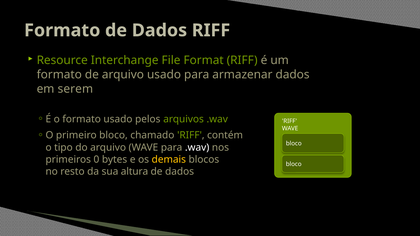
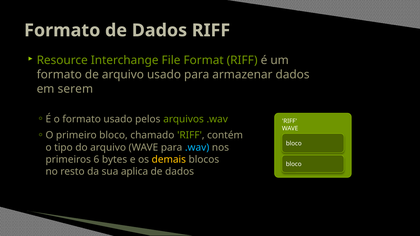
.wav colour: white -> light blue (197, 148)
0: 0 -> 6 (96, 160)
altura: altura -> aplica (135, 172)
